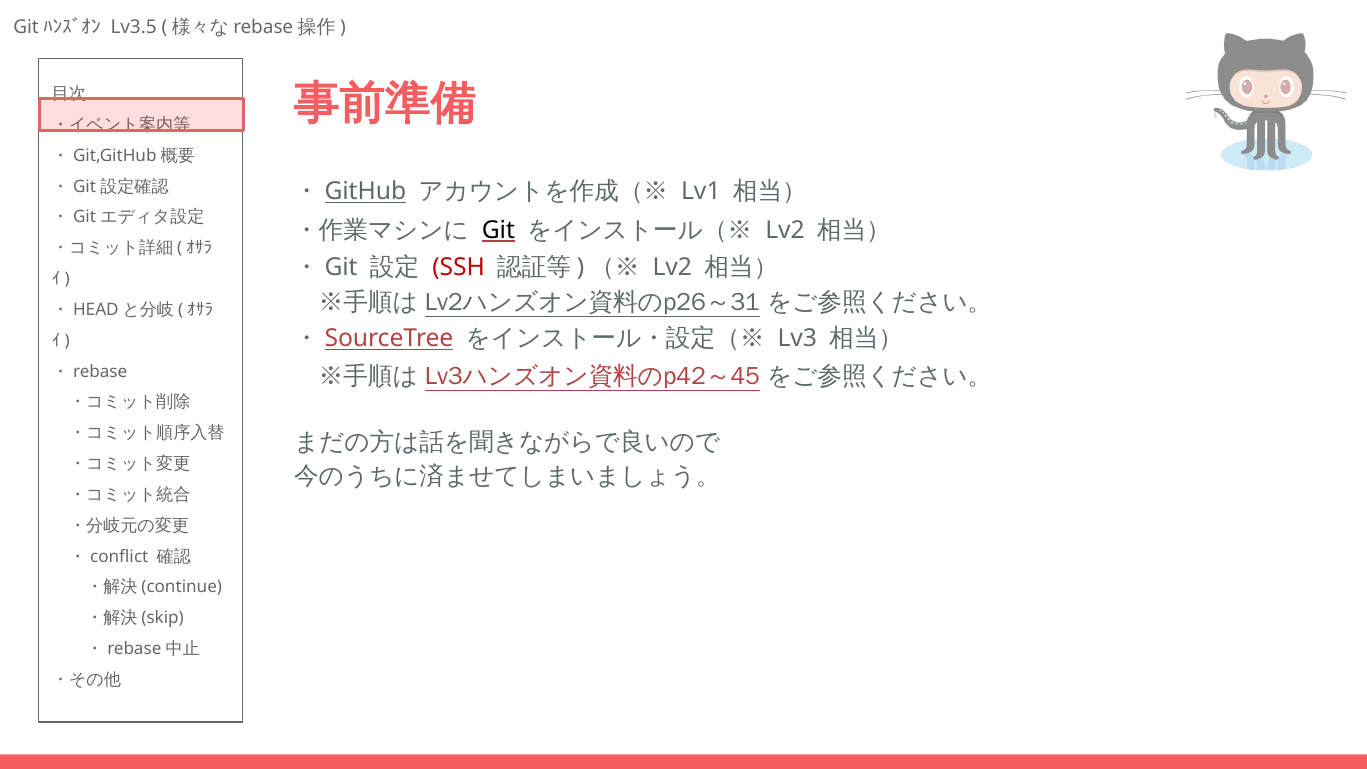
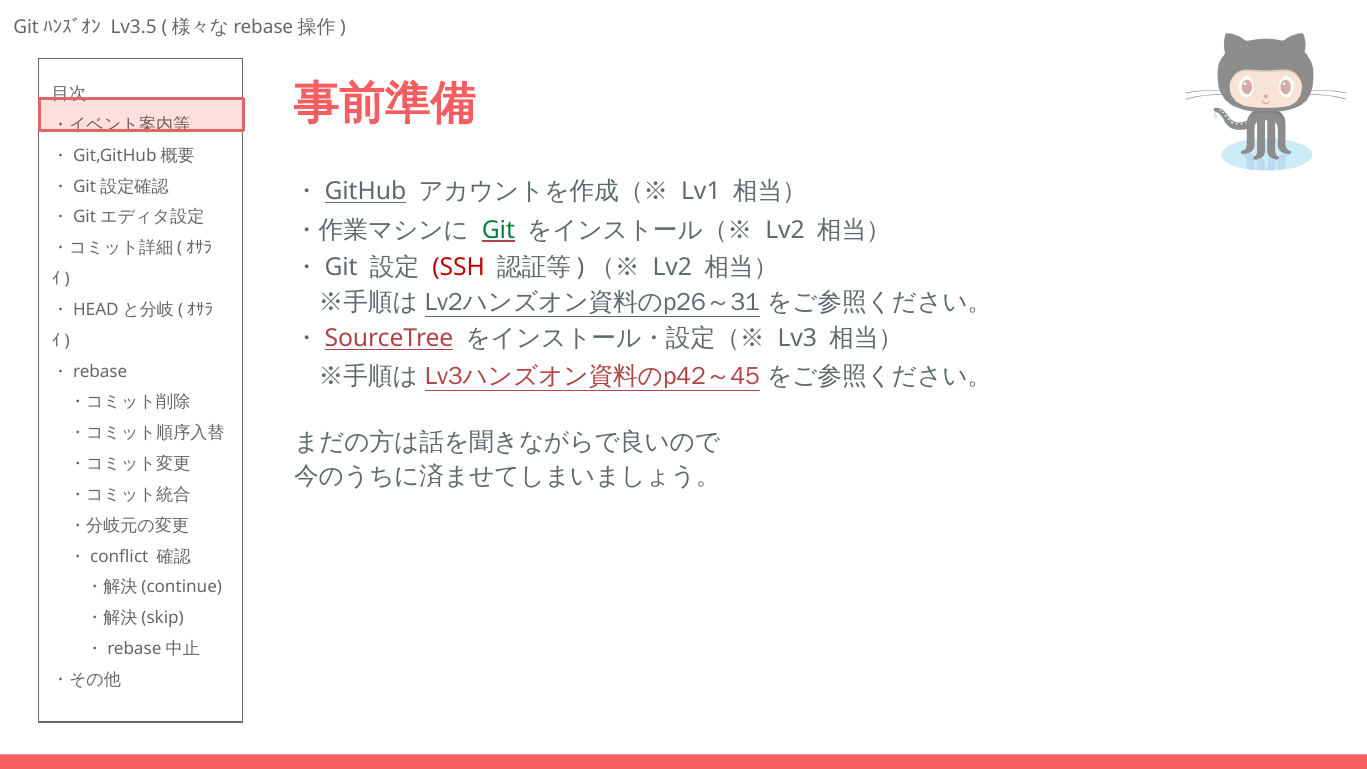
Git colour: black -> green (498, 230)
